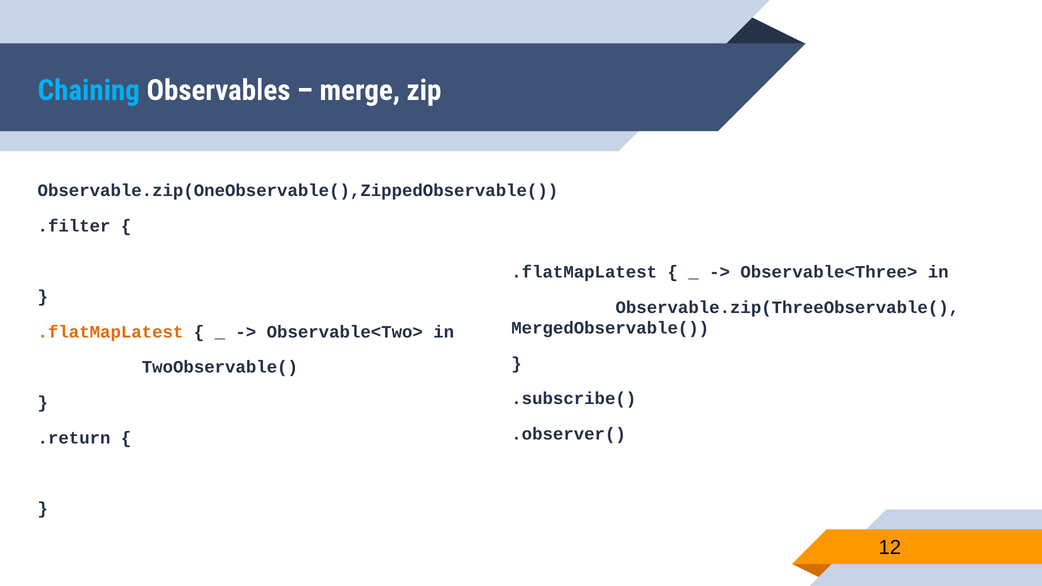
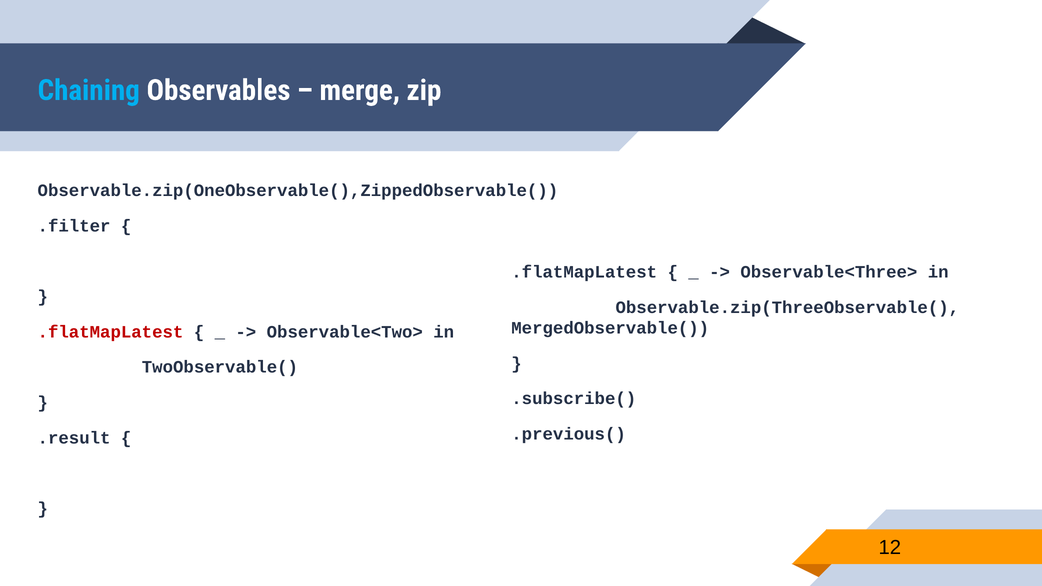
.flatMapLatest colour: orange -> red (111, 332)
.observer(: .observer( -> .previous( (569, 434)
.return: .return -> .result (74, 438)
